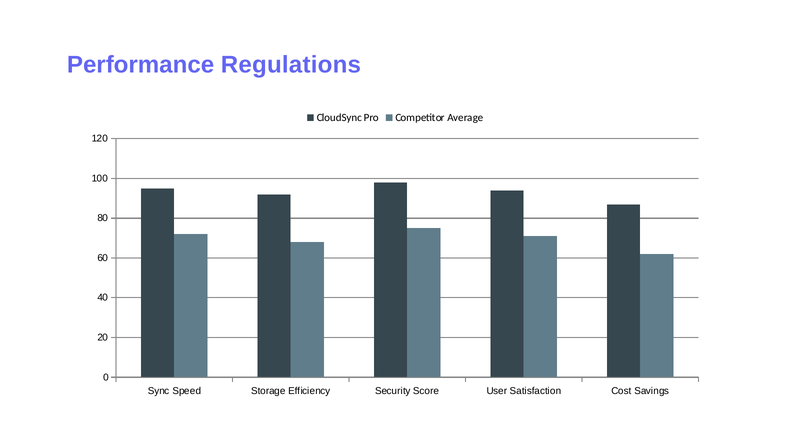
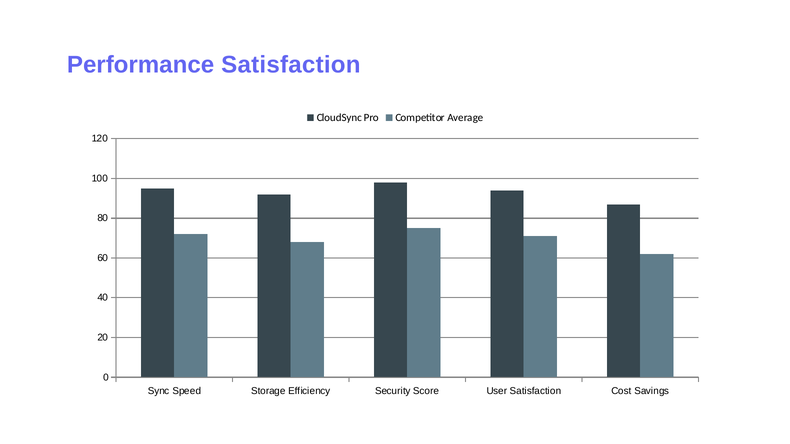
Performance Regulations: Regulations -> Satisfaction (291, 65)
